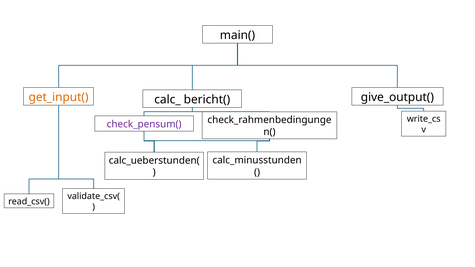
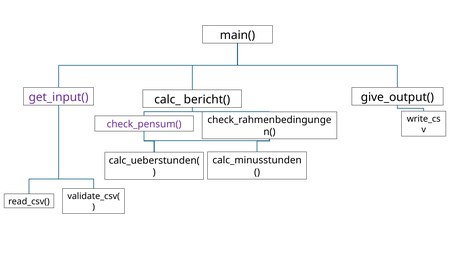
get_input( colour: orange -> purple (59, 97)
